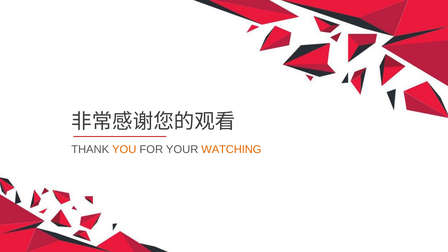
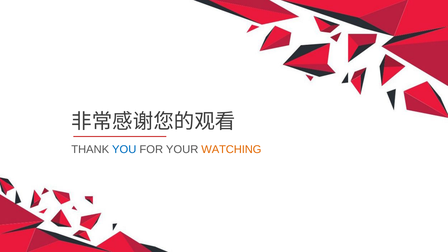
YOU colour: orange -> blue (124, 150)
